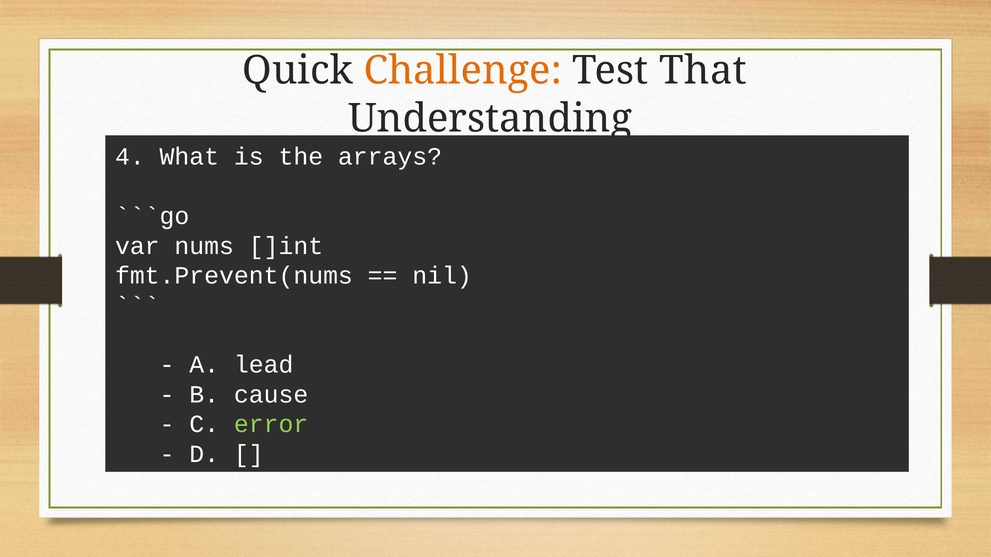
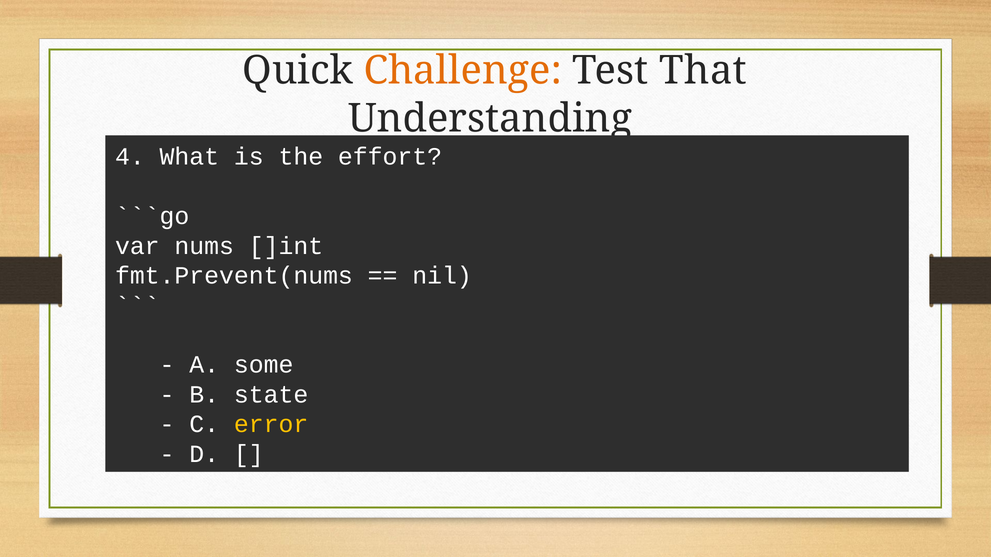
arrays: arrays -> effort (390, 157)
lead: lead -> some (264, 365)
cause: cause -> state (271, 395)
error colour: light green -> yellow (271, 425)
